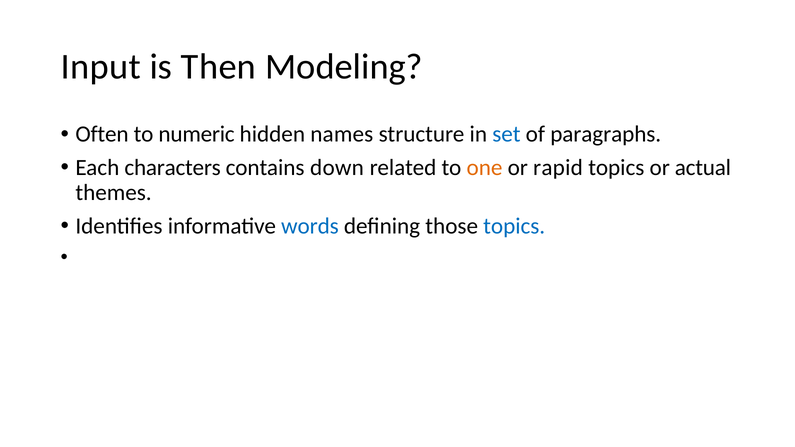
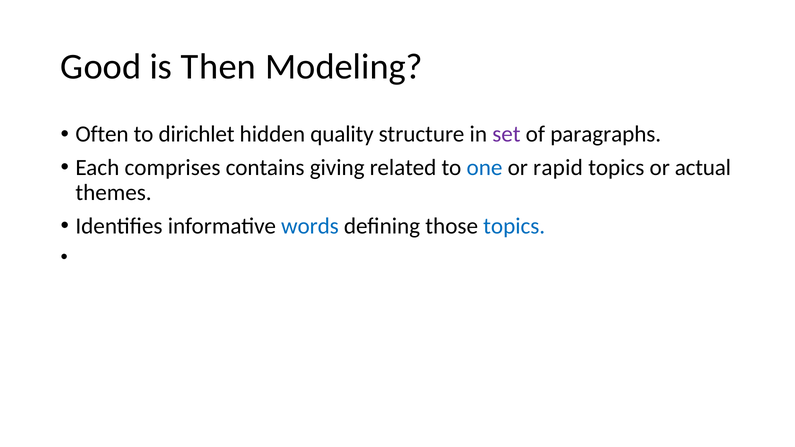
Input: Input -> Good (101, 67)
numeric: numeric -> dirichlet (197, 134)
names: names -> quality (342, 134)
set colour: blue -> purple (506, 134)
characters: characters -> comprises (173, 168)
down: down -> giving (337, 168)
one colour: orange -> blue (484, 168)
